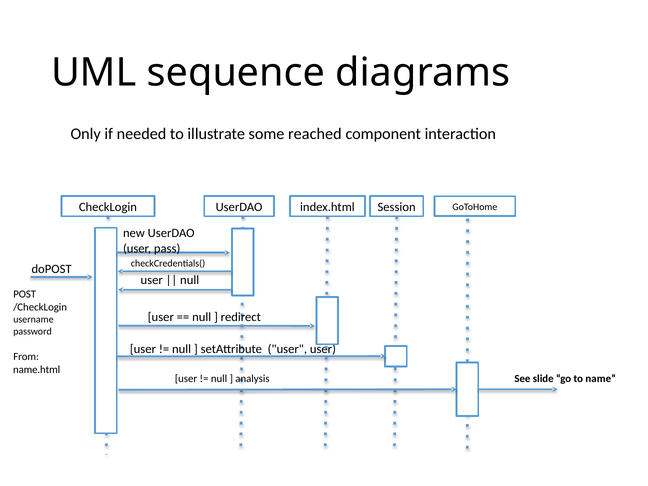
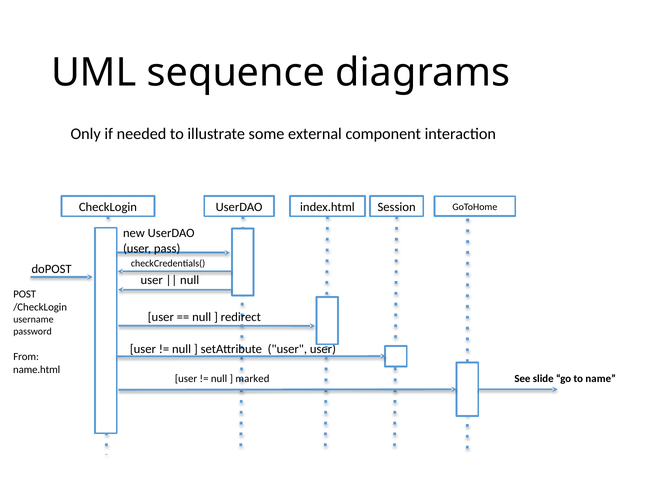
reached: reached -> external (315, 134)
analysis: analysis -> marked (252, 379)
